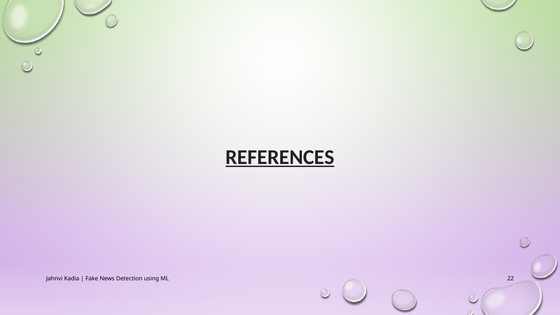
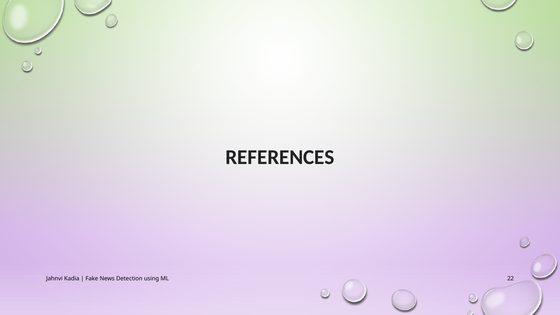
REFERENCES underline: present -> none (280, 157)
